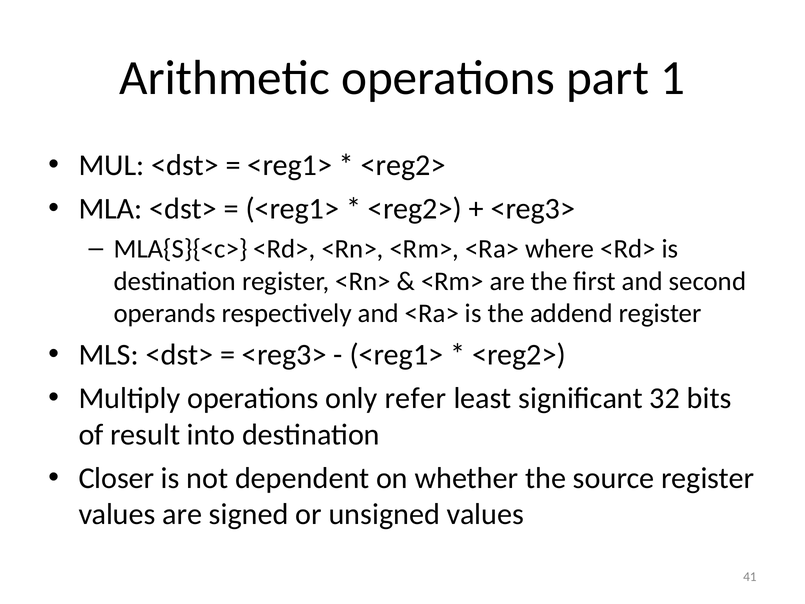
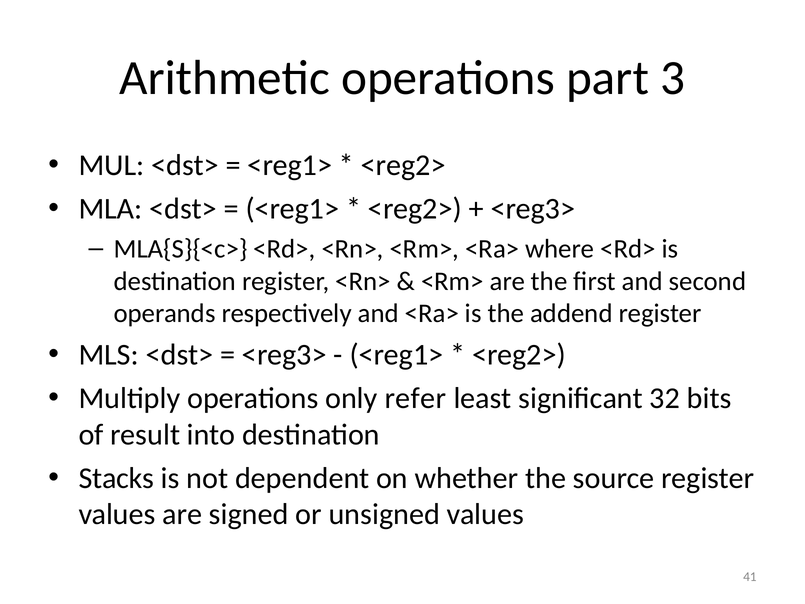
1: 1 -> 3 (673, 78)
Closer: Closer -> Stacks (116, 478)
